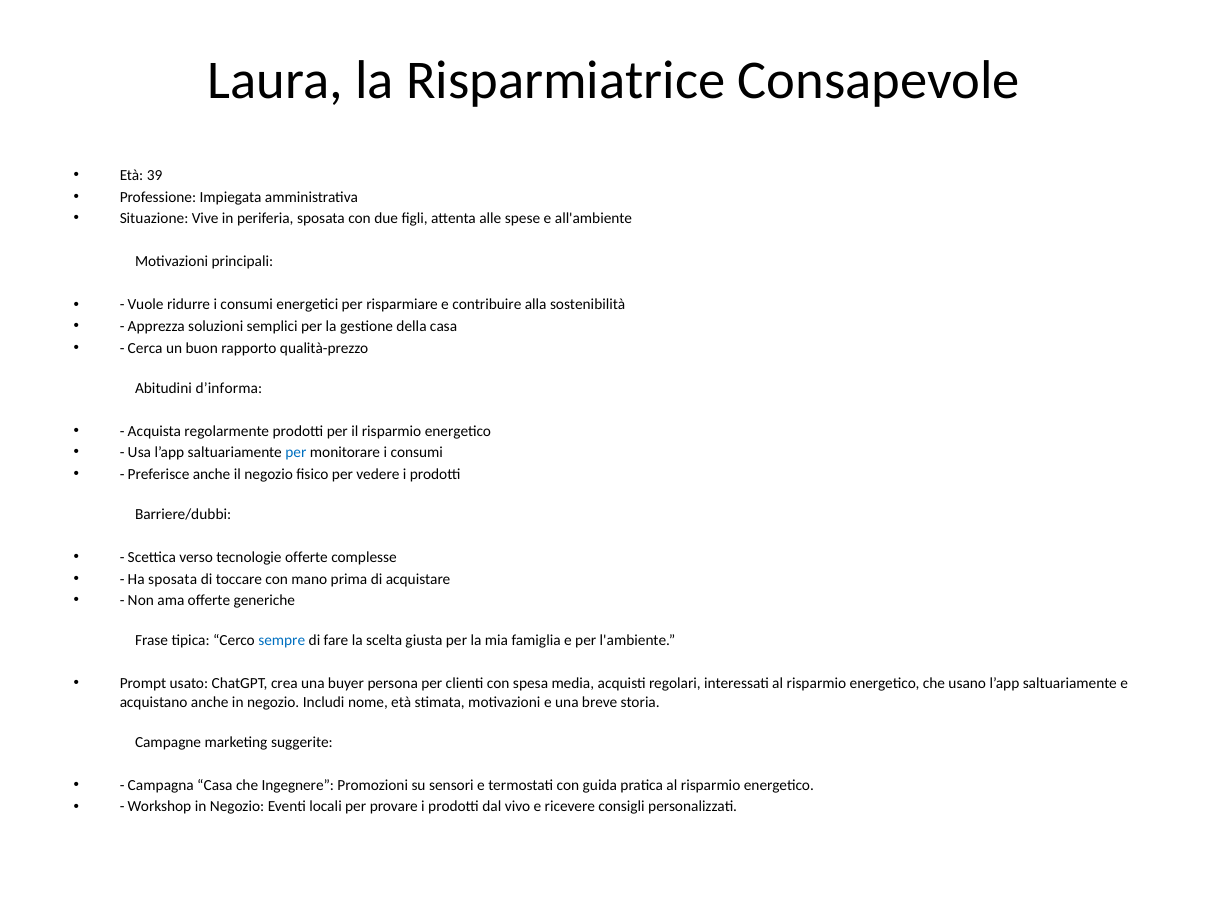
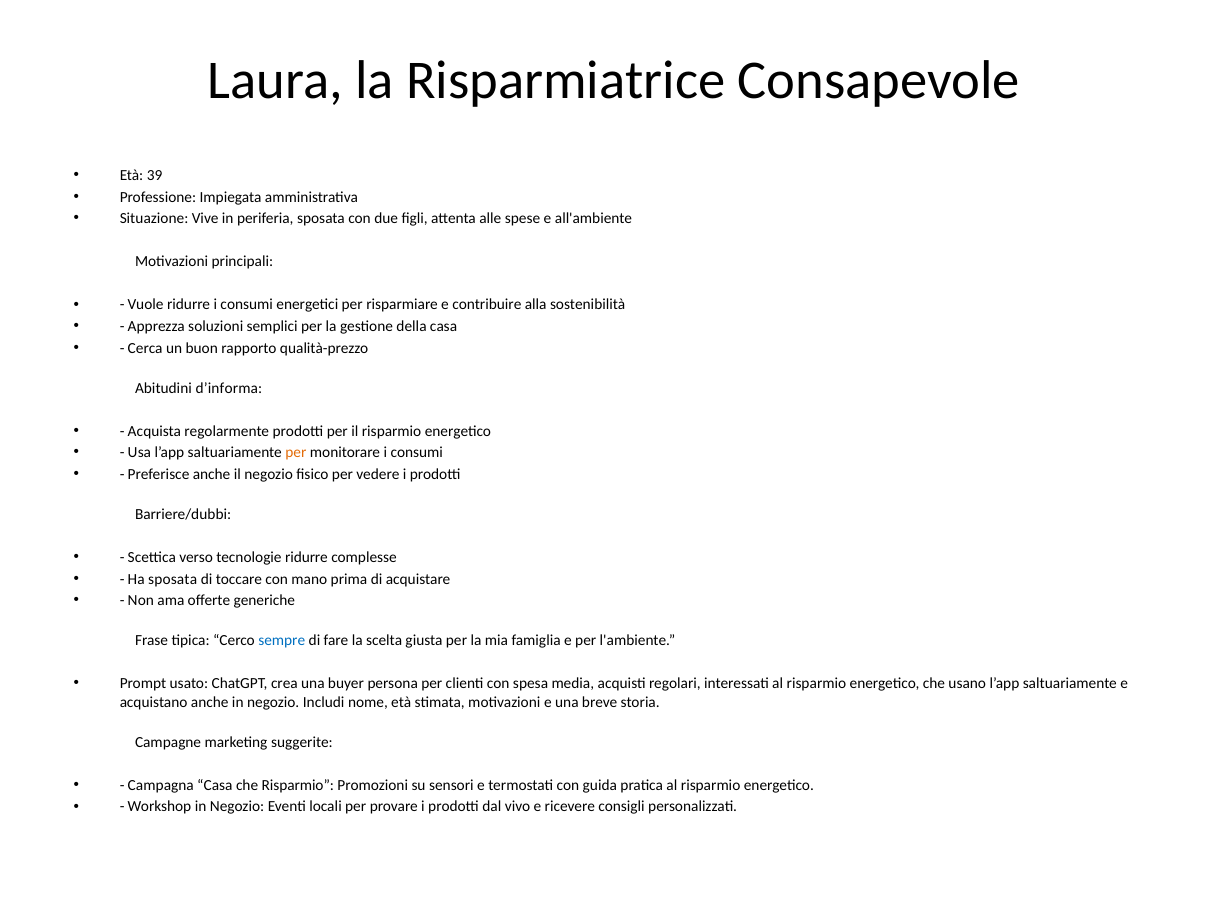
per colour: blue -> orange (296, 453)
tecnologie offerte: offerte -> ridurre (307, 557)
che Ingegnere: Ingegnere -> Risparmio (298, 785)
